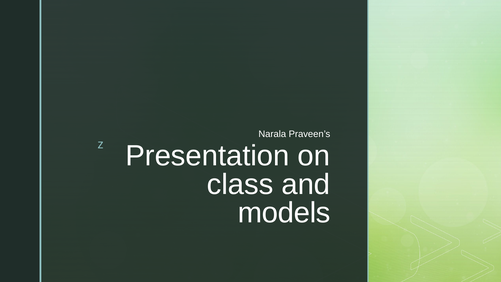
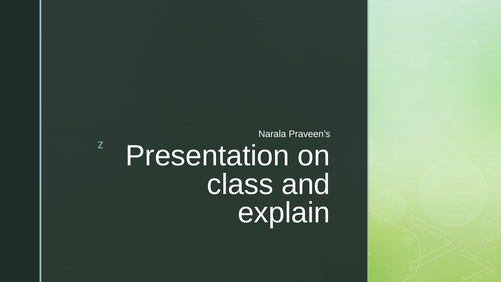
models: models -> explain (284, 213)
